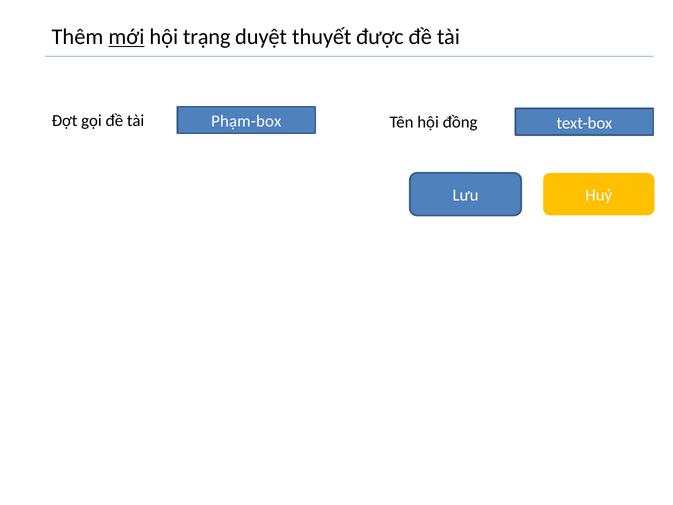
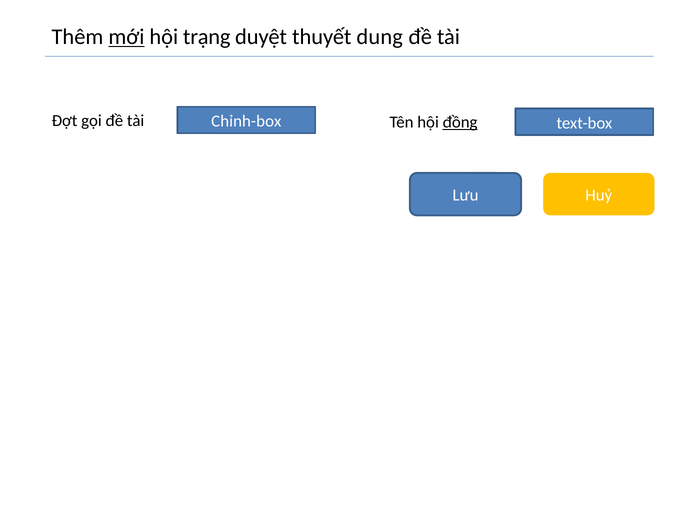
được: được -> dung (380, 37)
Phạm-box: Phạm-box -> Chỉnh-box (246, 121)
đồng underline: none -> present (460, 122)
